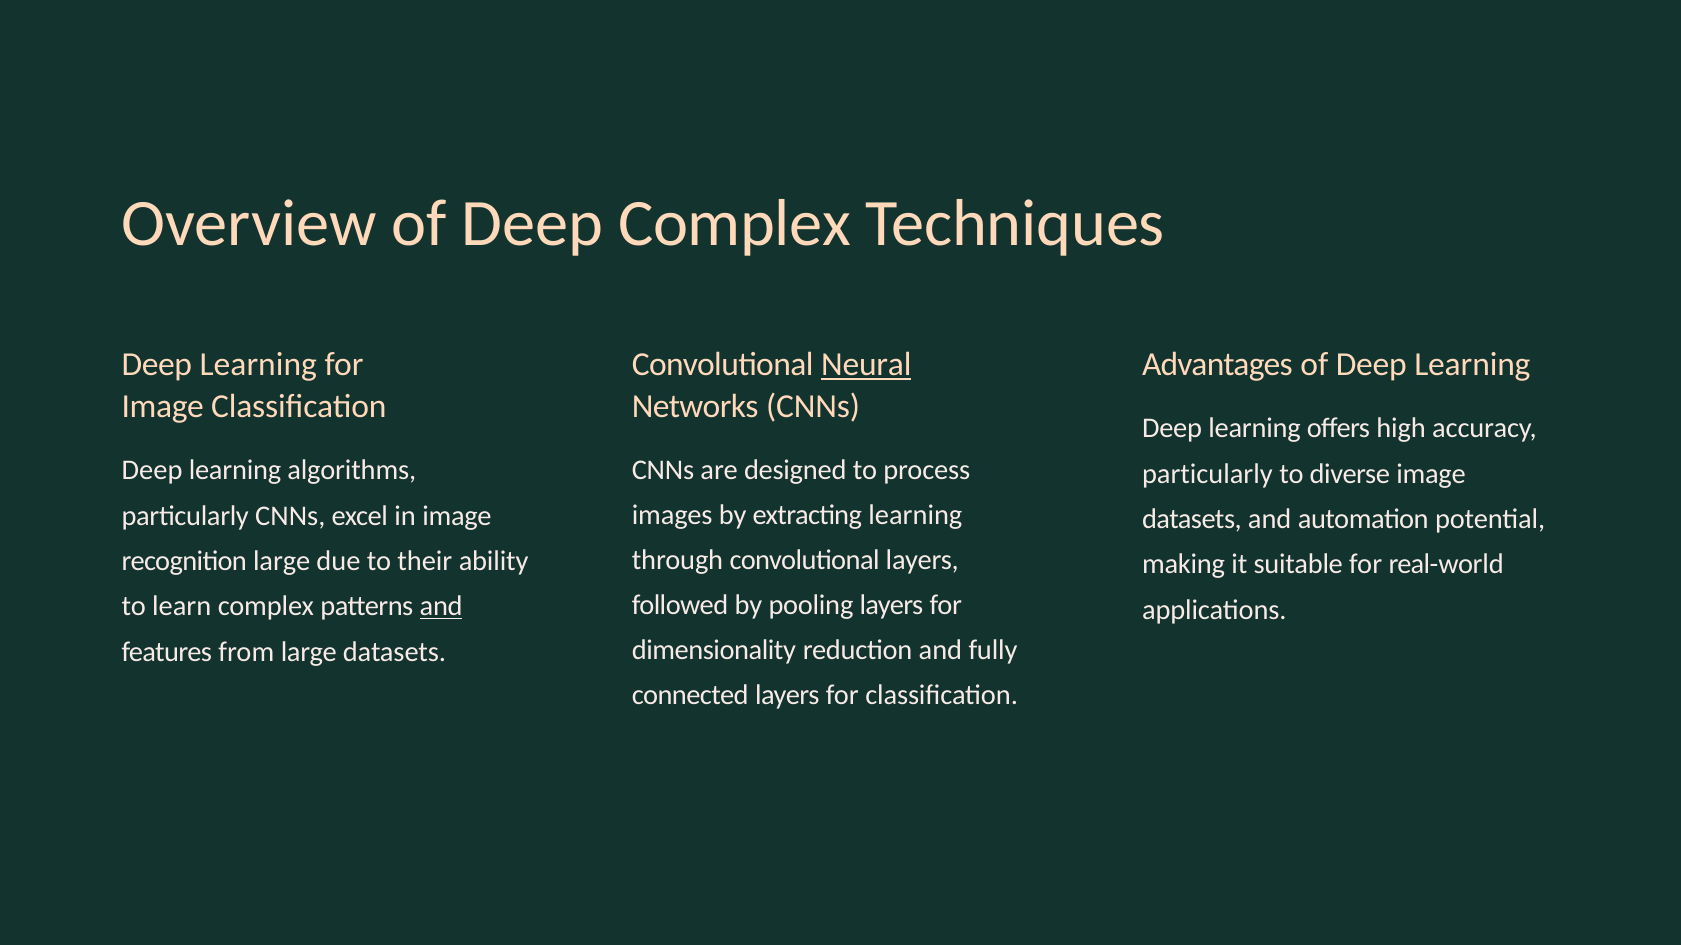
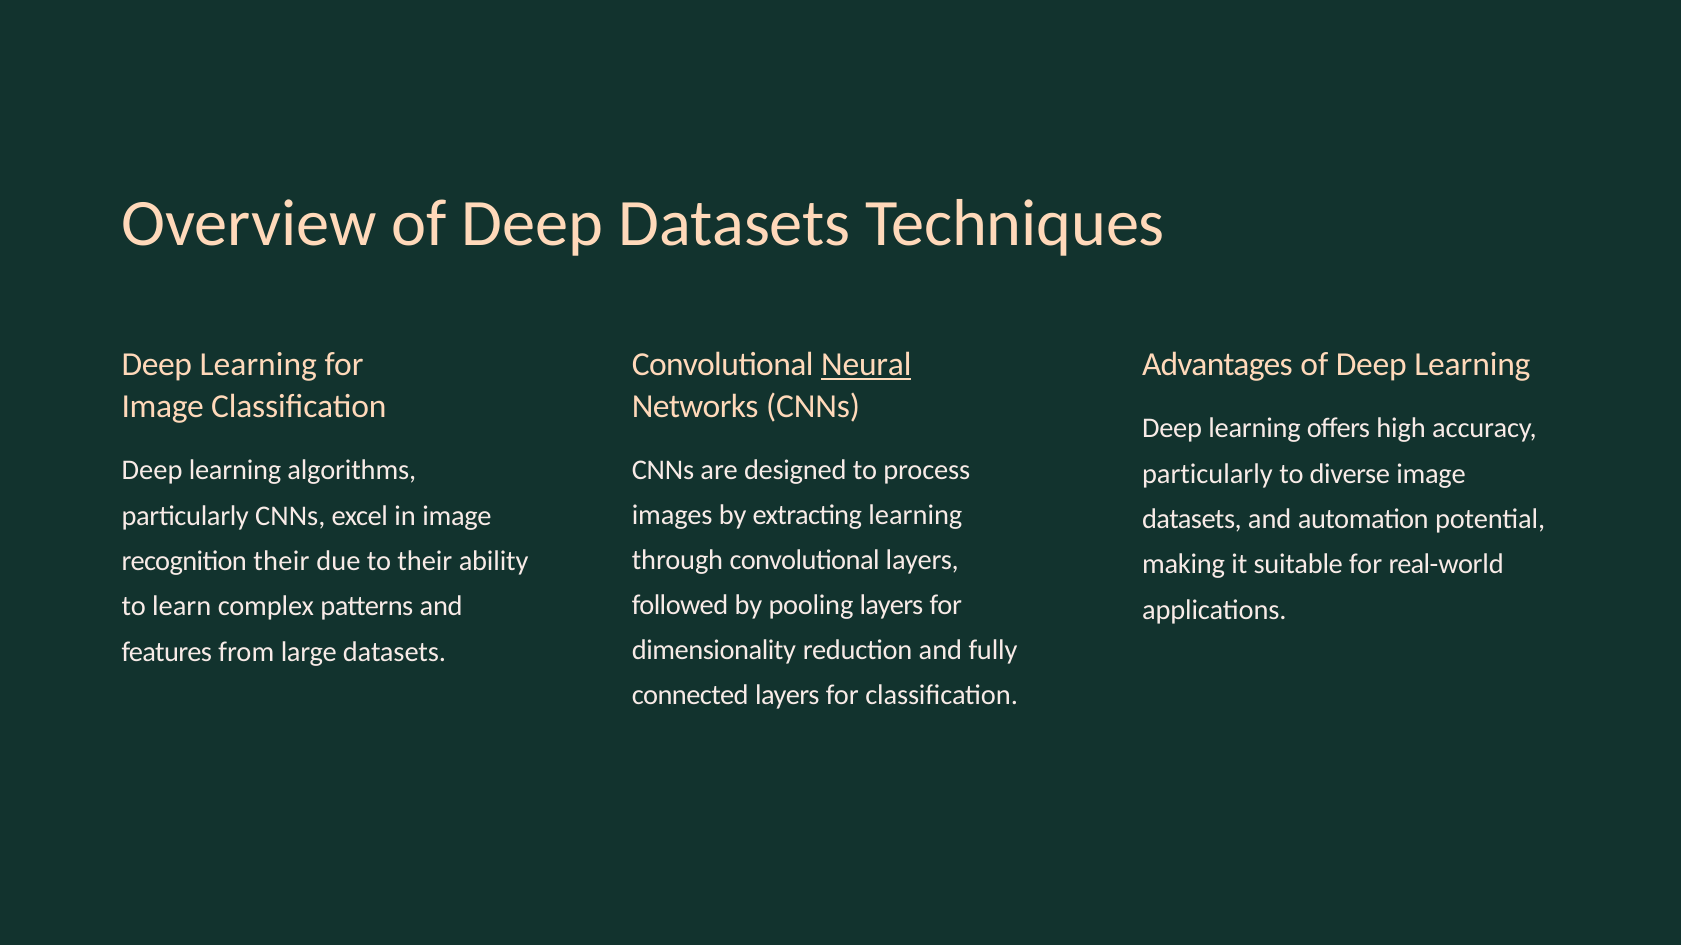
Deep Complex: Complex -> Datasets (735, 224)
recognition large: large -> their (281, 561)
and underline: present -> none (441, 607)
